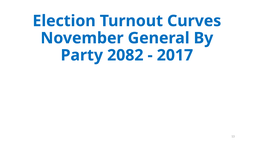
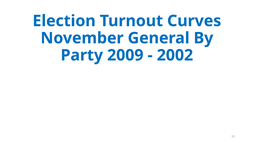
2082: 2082 -> 2009 (125, 55)
2017: 2017 -> 2002 (175, 55)
